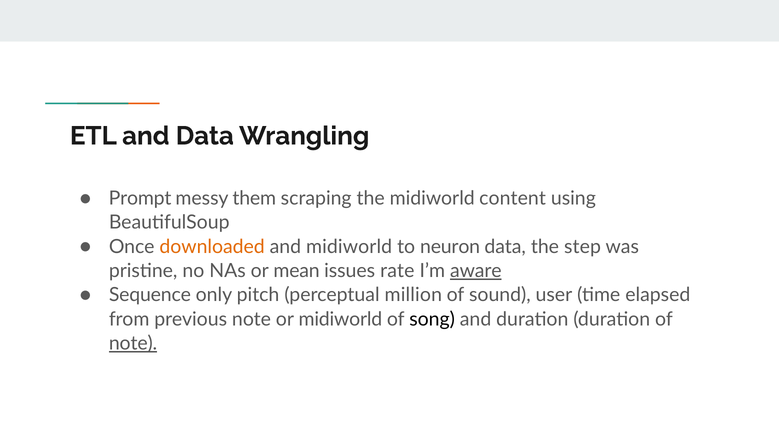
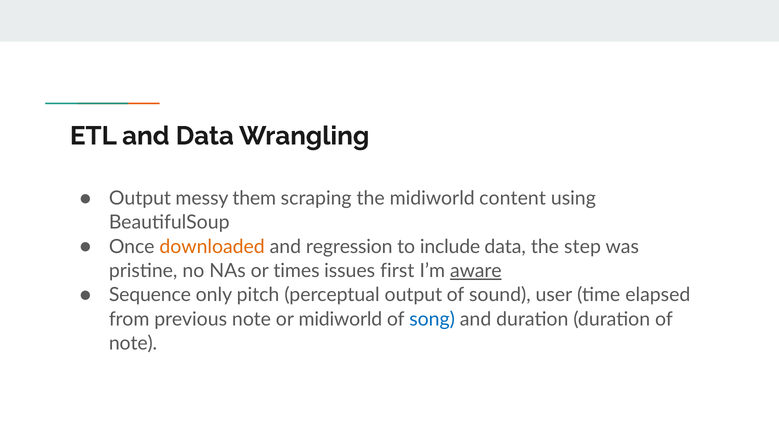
Prompt: Prompt -> Output (140, 199)
and midiworld: midiworld -> regression (349, 247)
neuron: neuron -> include (450, 247)
mean: mean -> times (297, 271)
rate: rate -> first (397, 271)
perceptual million: million -> output (413, 295)
song colour: black -> blue (432, 319)
note underline: present -> none (133, 344)
